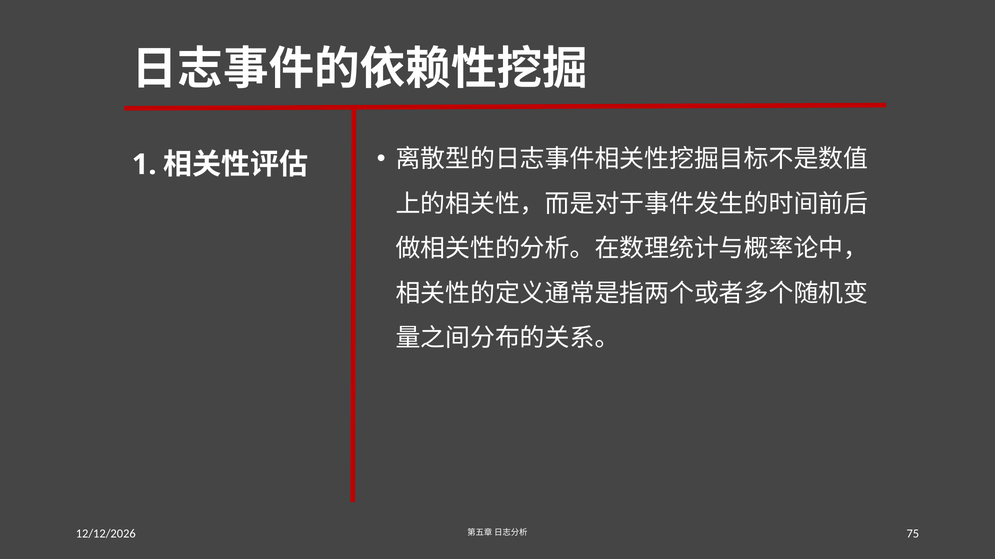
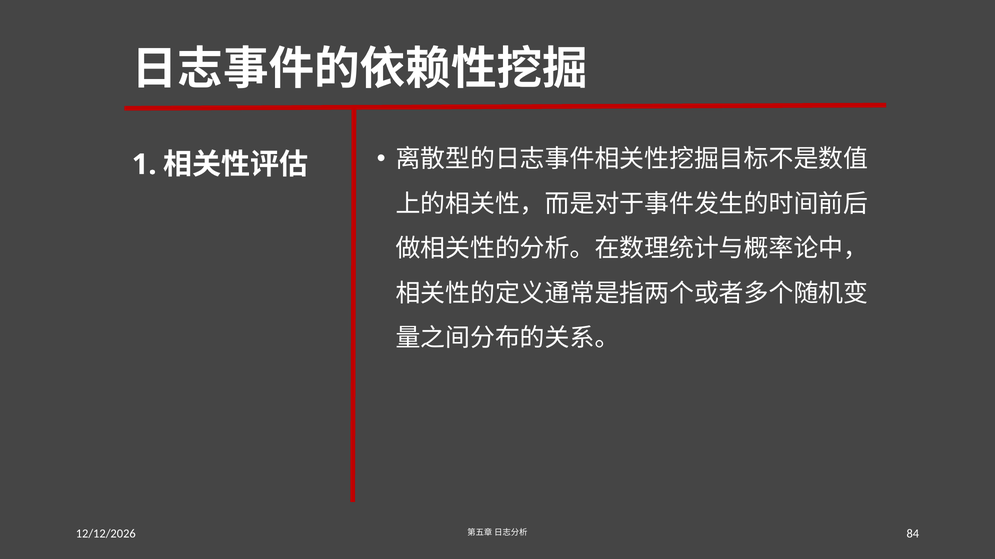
75: 75 -> 84 (913, 534)
